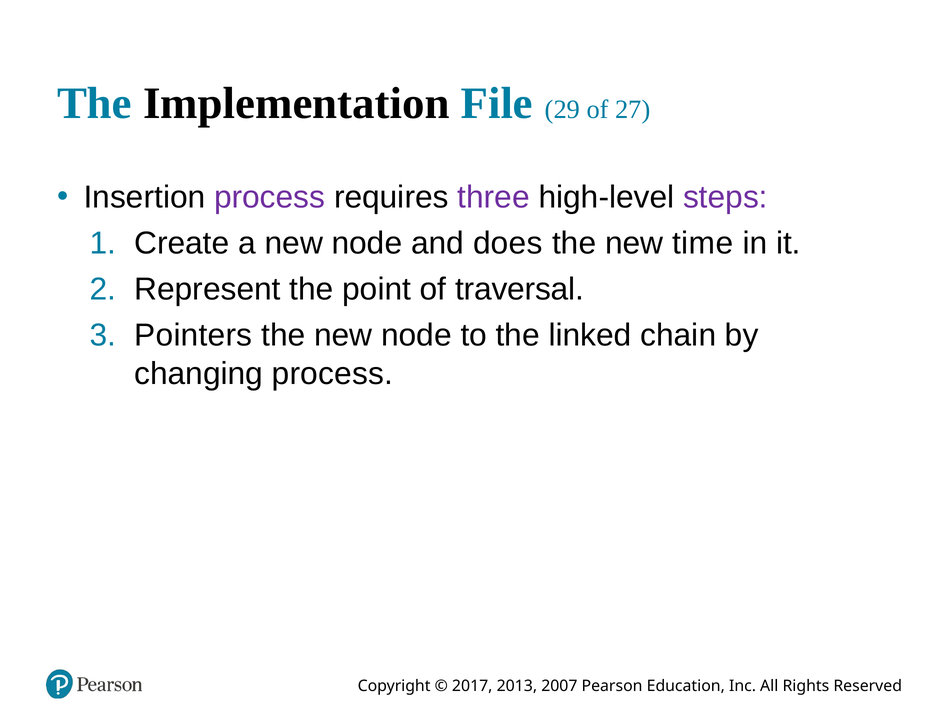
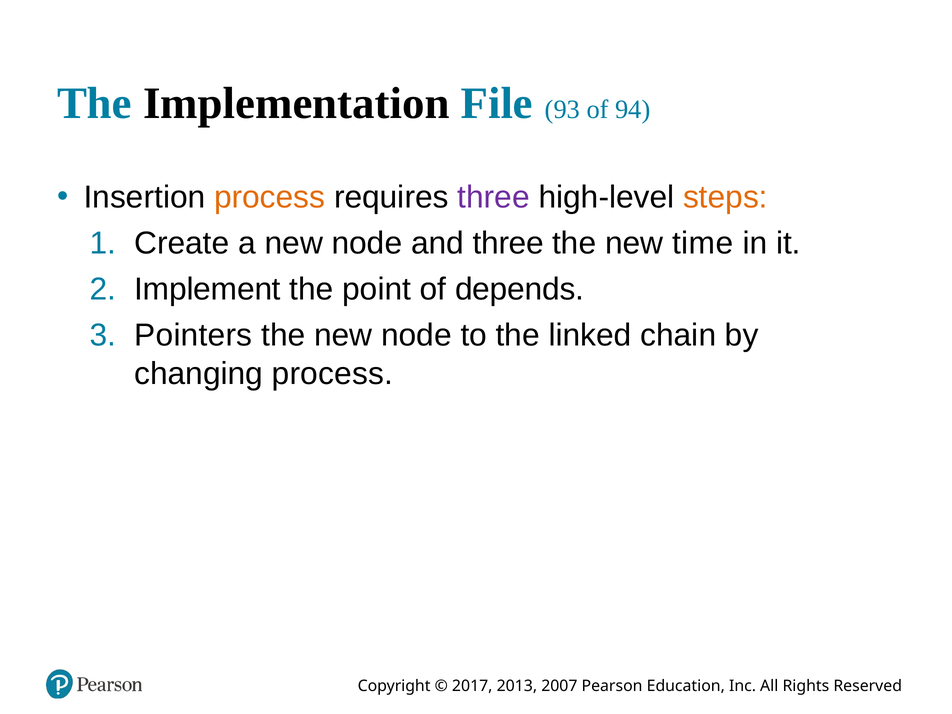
29: 29 -> 93 (562, 109)
27: 27 -> 94 (633, 109)
process colour: purple -> orange (270, 197)
steps colour: purple -> orange (725, 197)
and does: does -> three (508, 243)
Represent: Represent -> Implement (208, 289)
traversal: traversal -> depends (520, 289)
